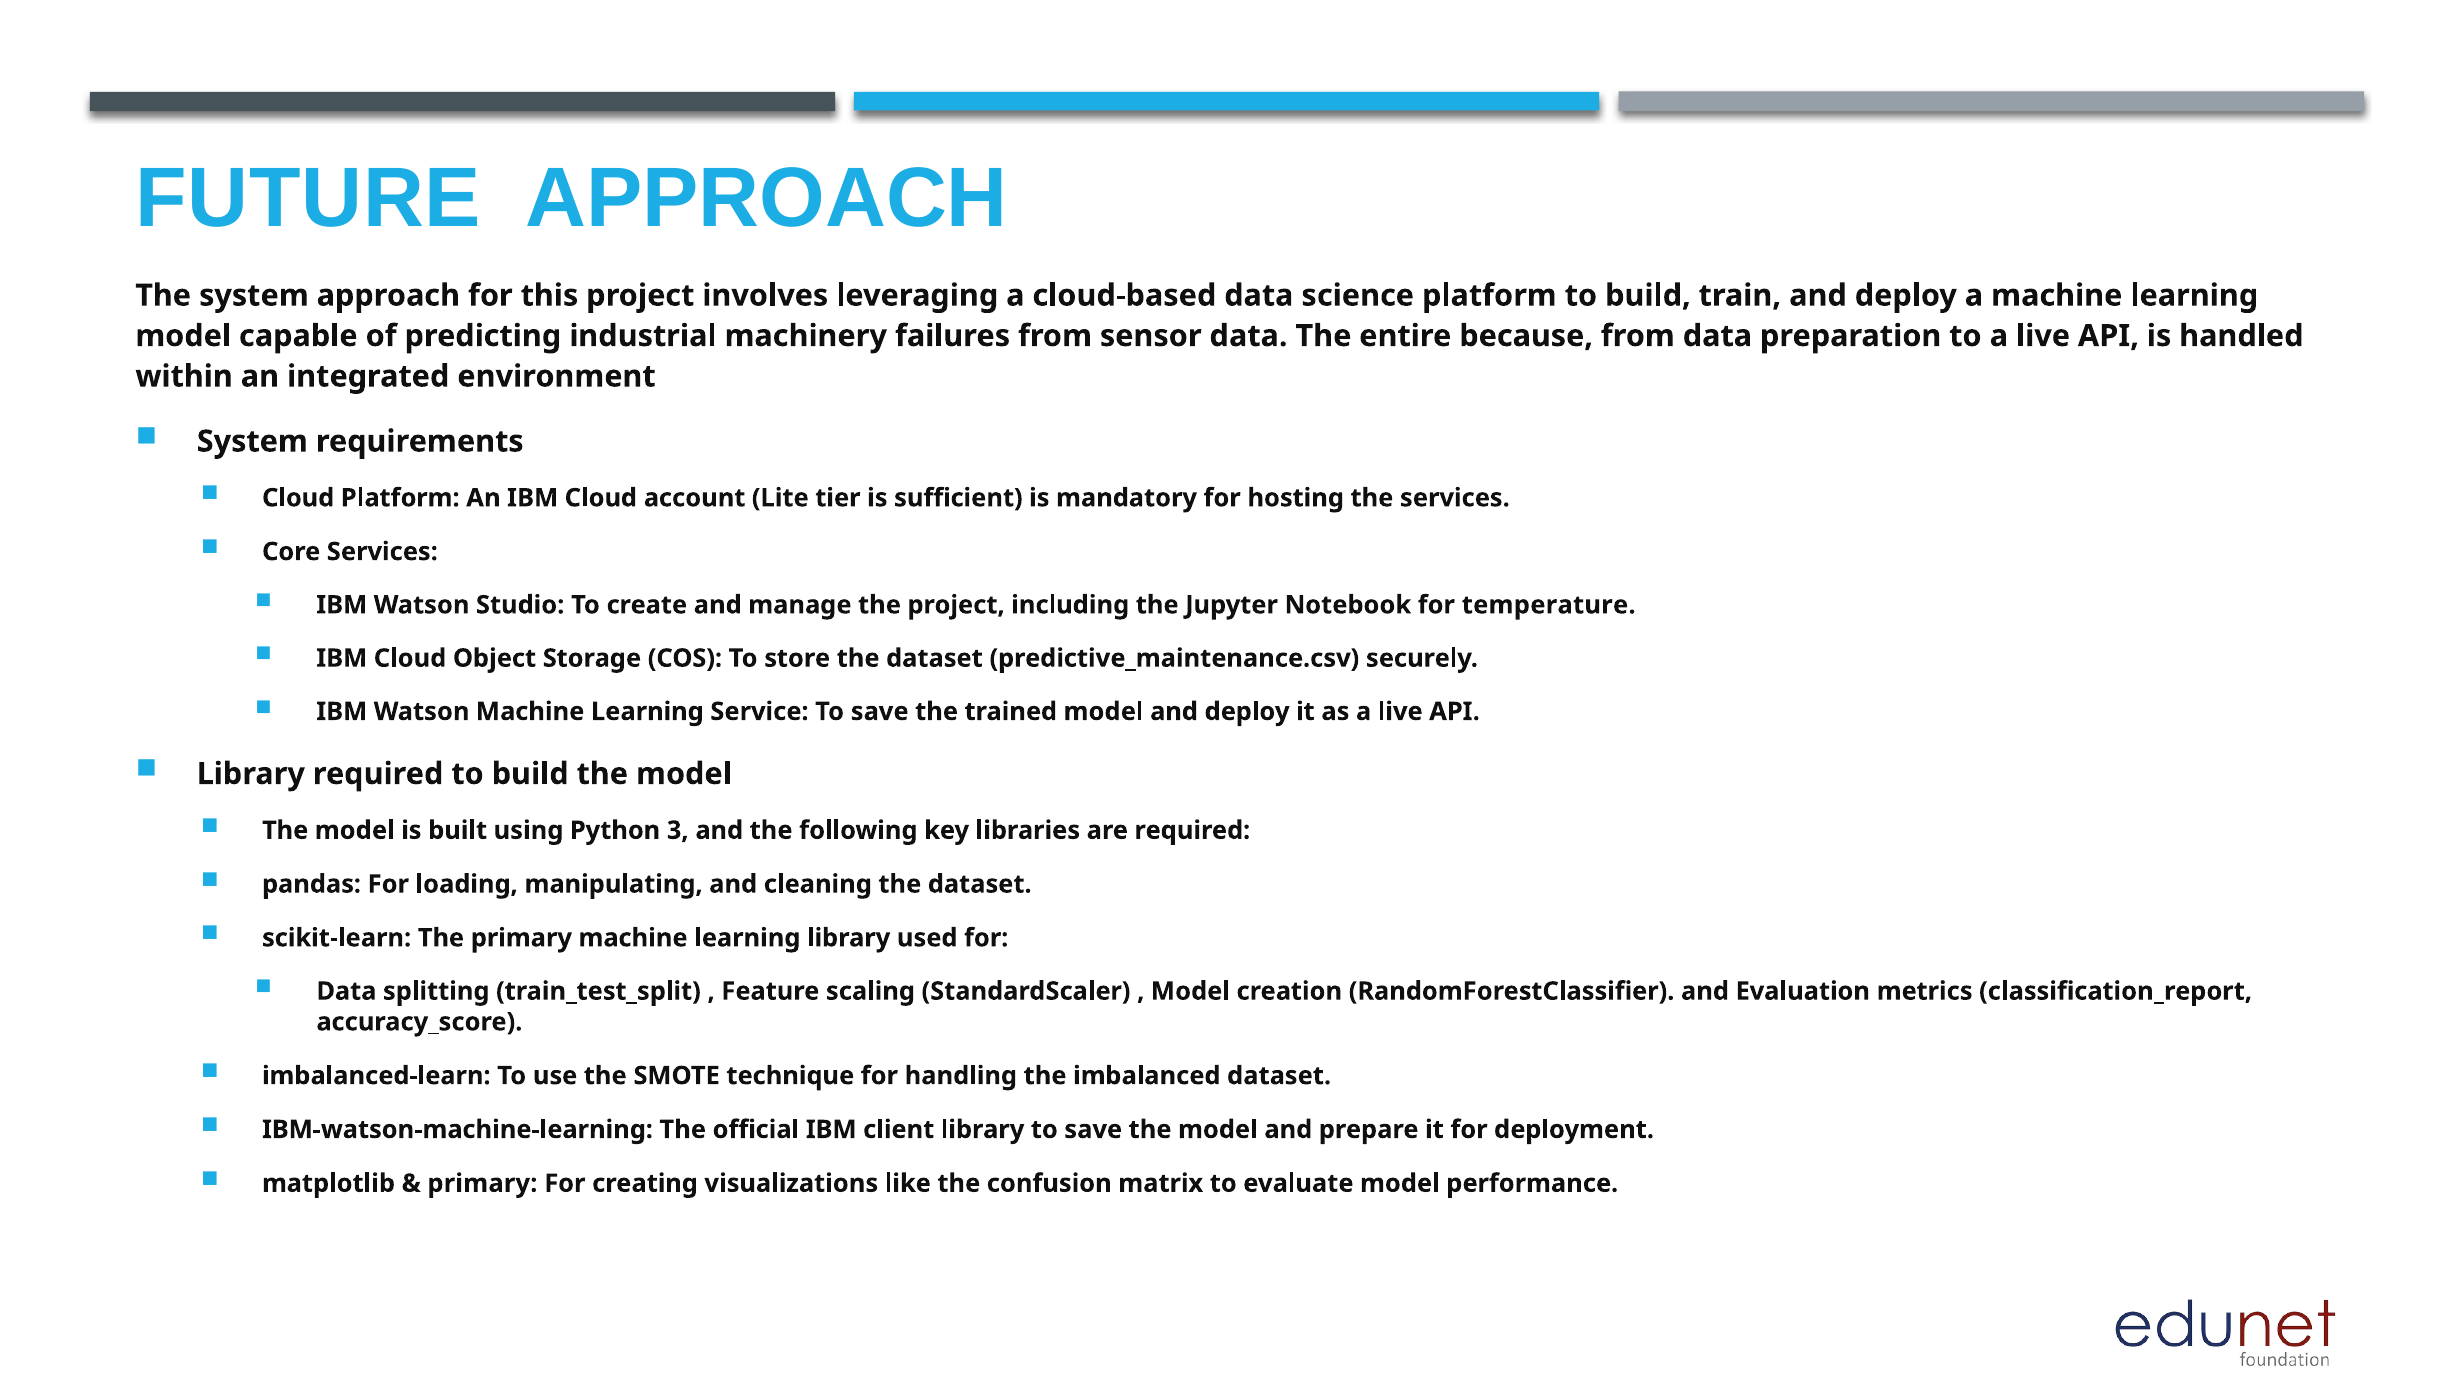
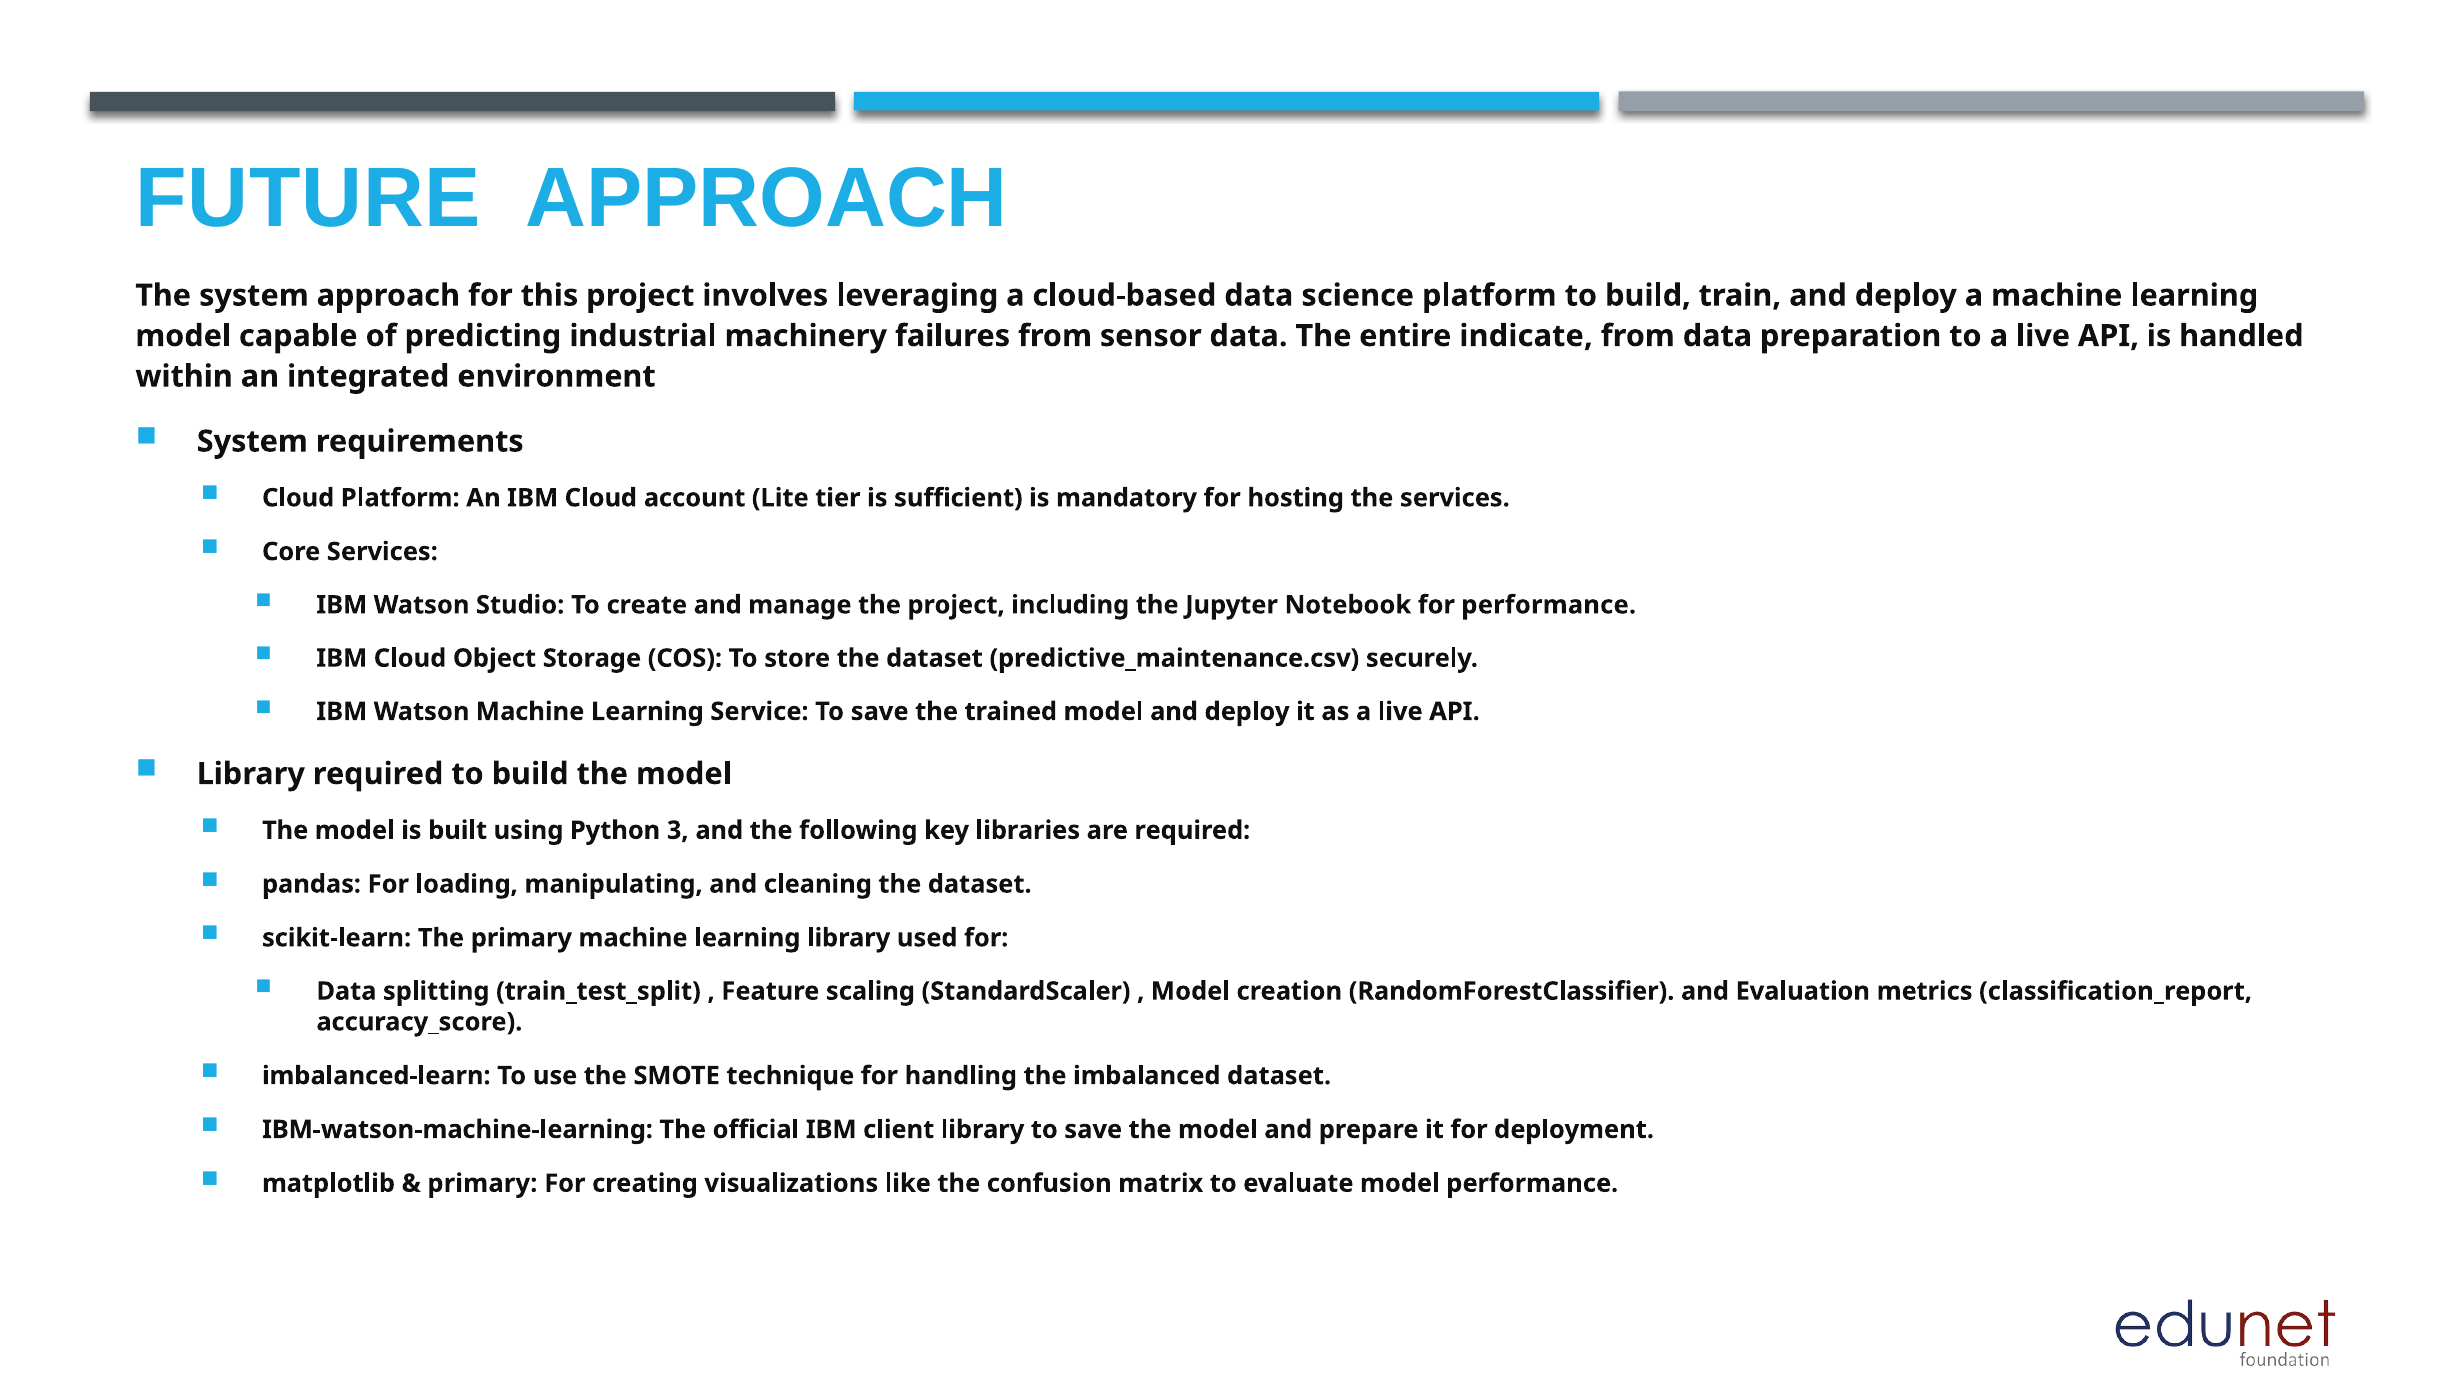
because: because -> indicate (1526, 336)
for temperature: temperature -> performance (1549, 605)
